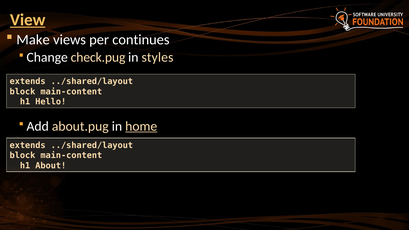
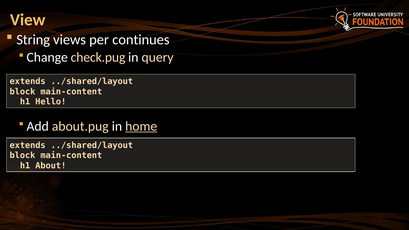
View underline: present -> none (28, 20)
Make: Make -> String (33, 40)
styles: styles -> query (158, 58)
